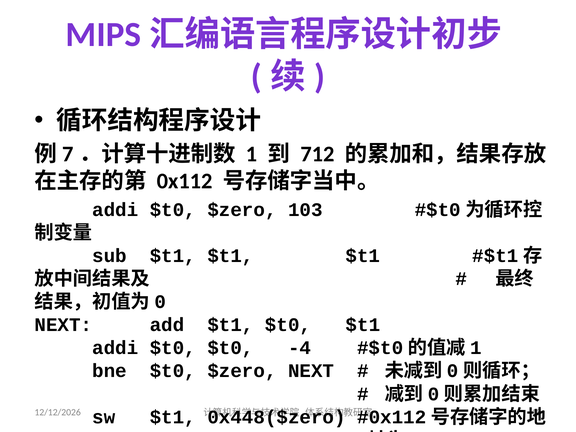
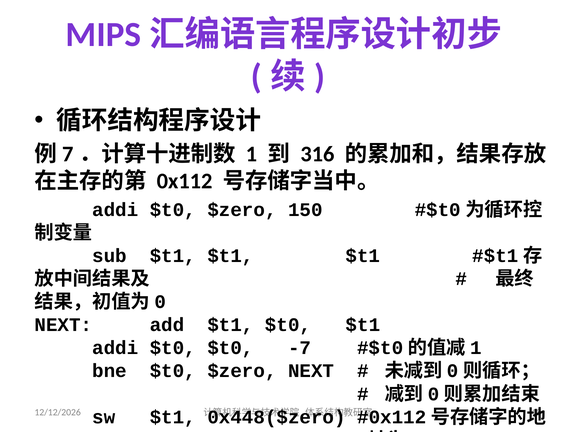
712: 712 -> 316 (317, 154)
103: 103 -> 150 (305, 210)
-4: -4 -> -7 (300, 348)
